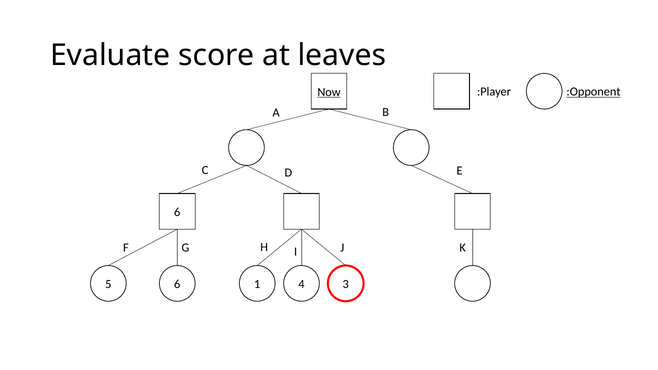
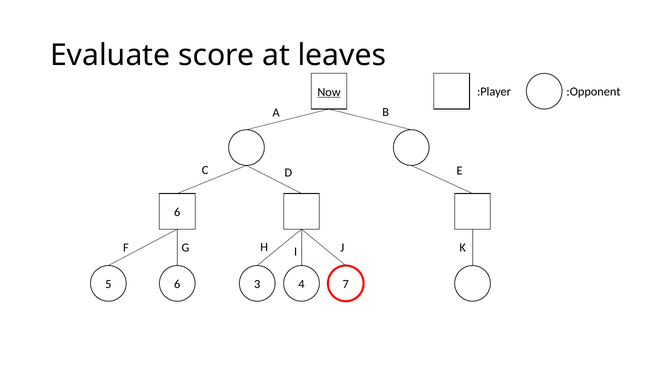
:Opponent underline: present -> none (594, 92)
1: 1 -> 3 (257, 284)
3: 3 -> 7 (346, 284)
